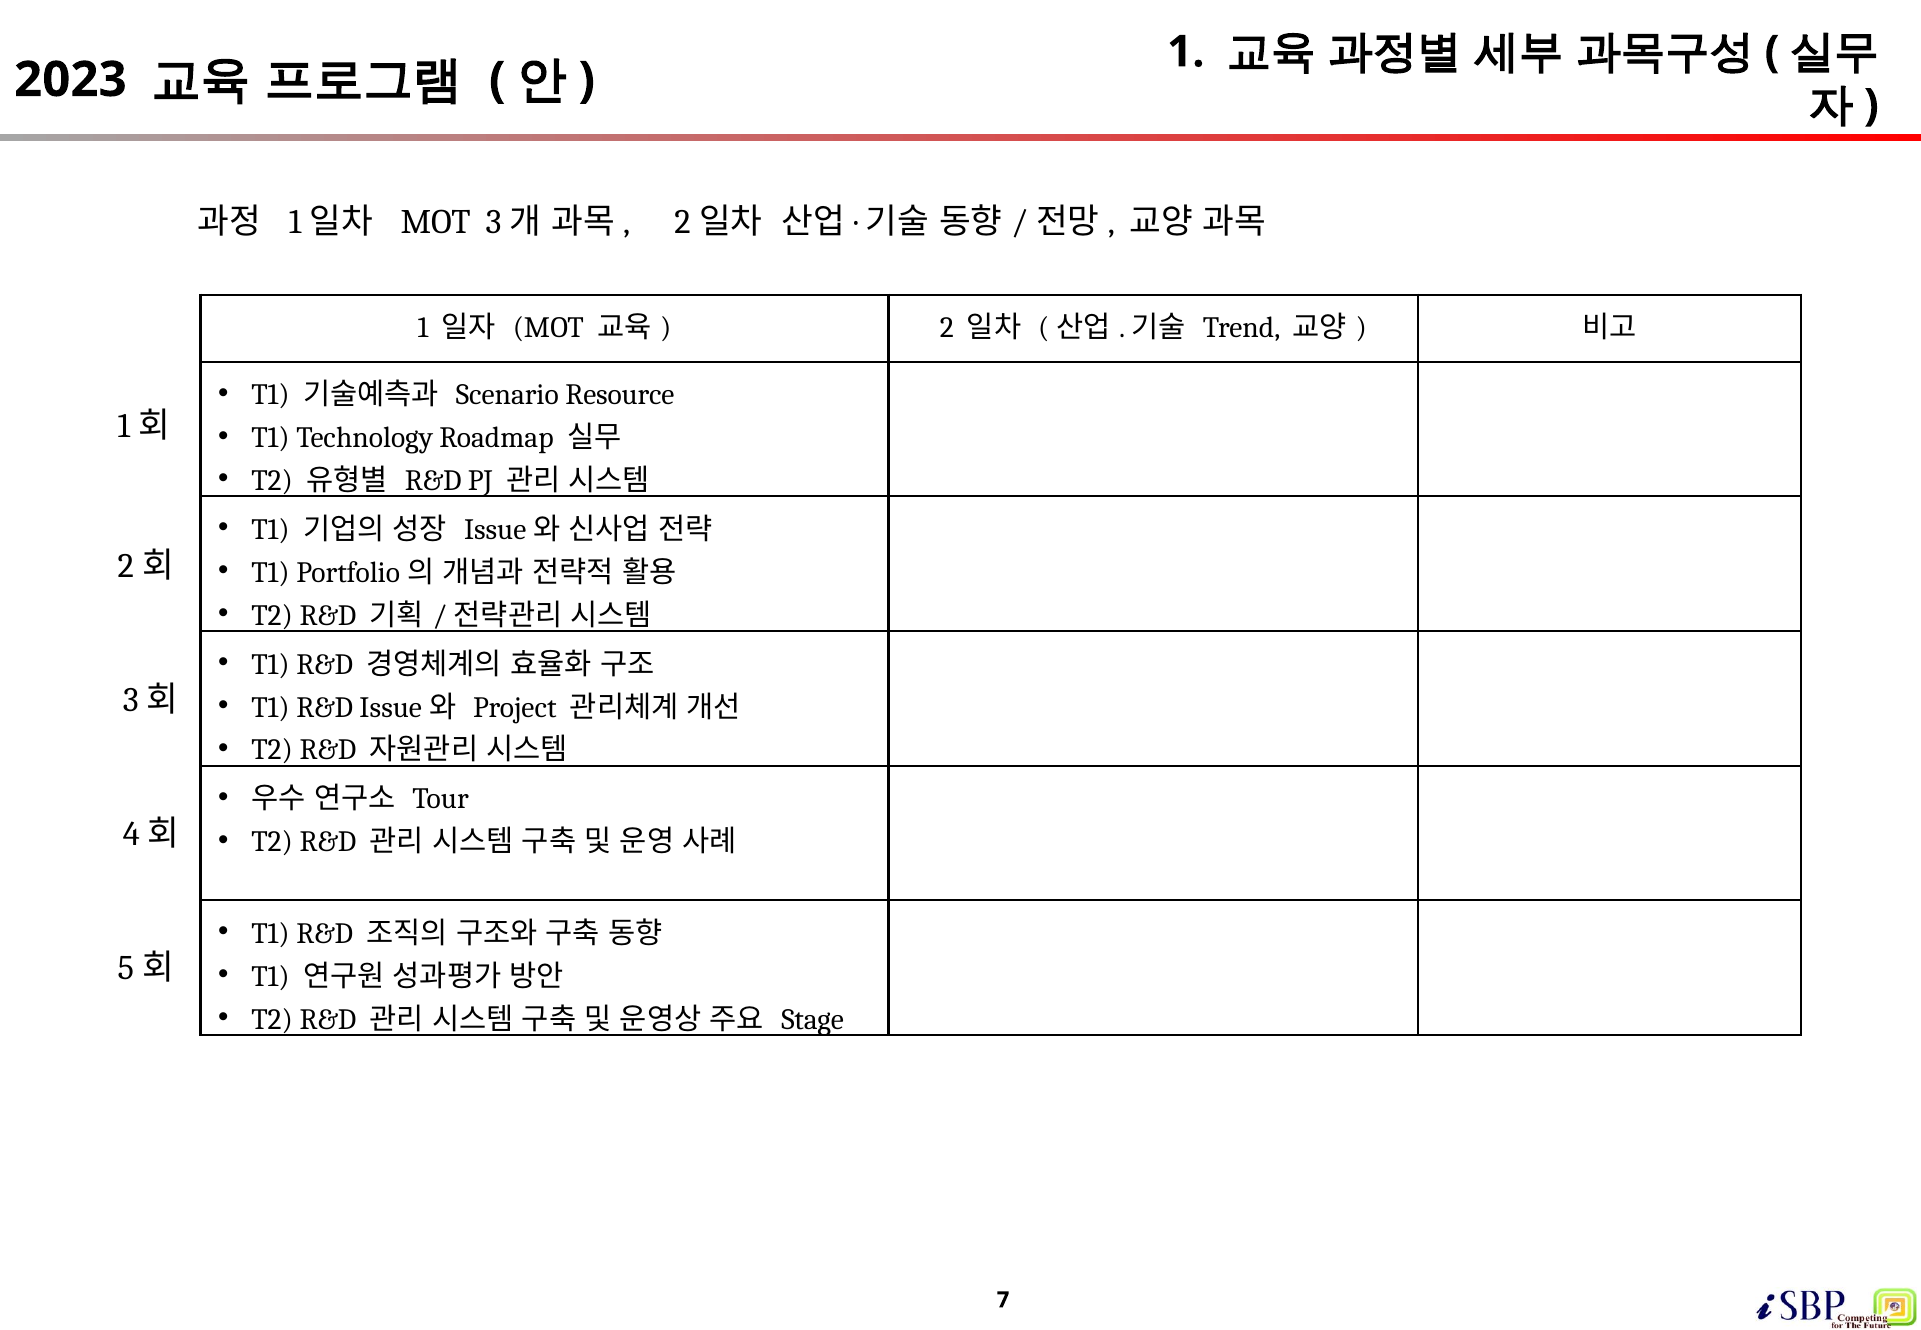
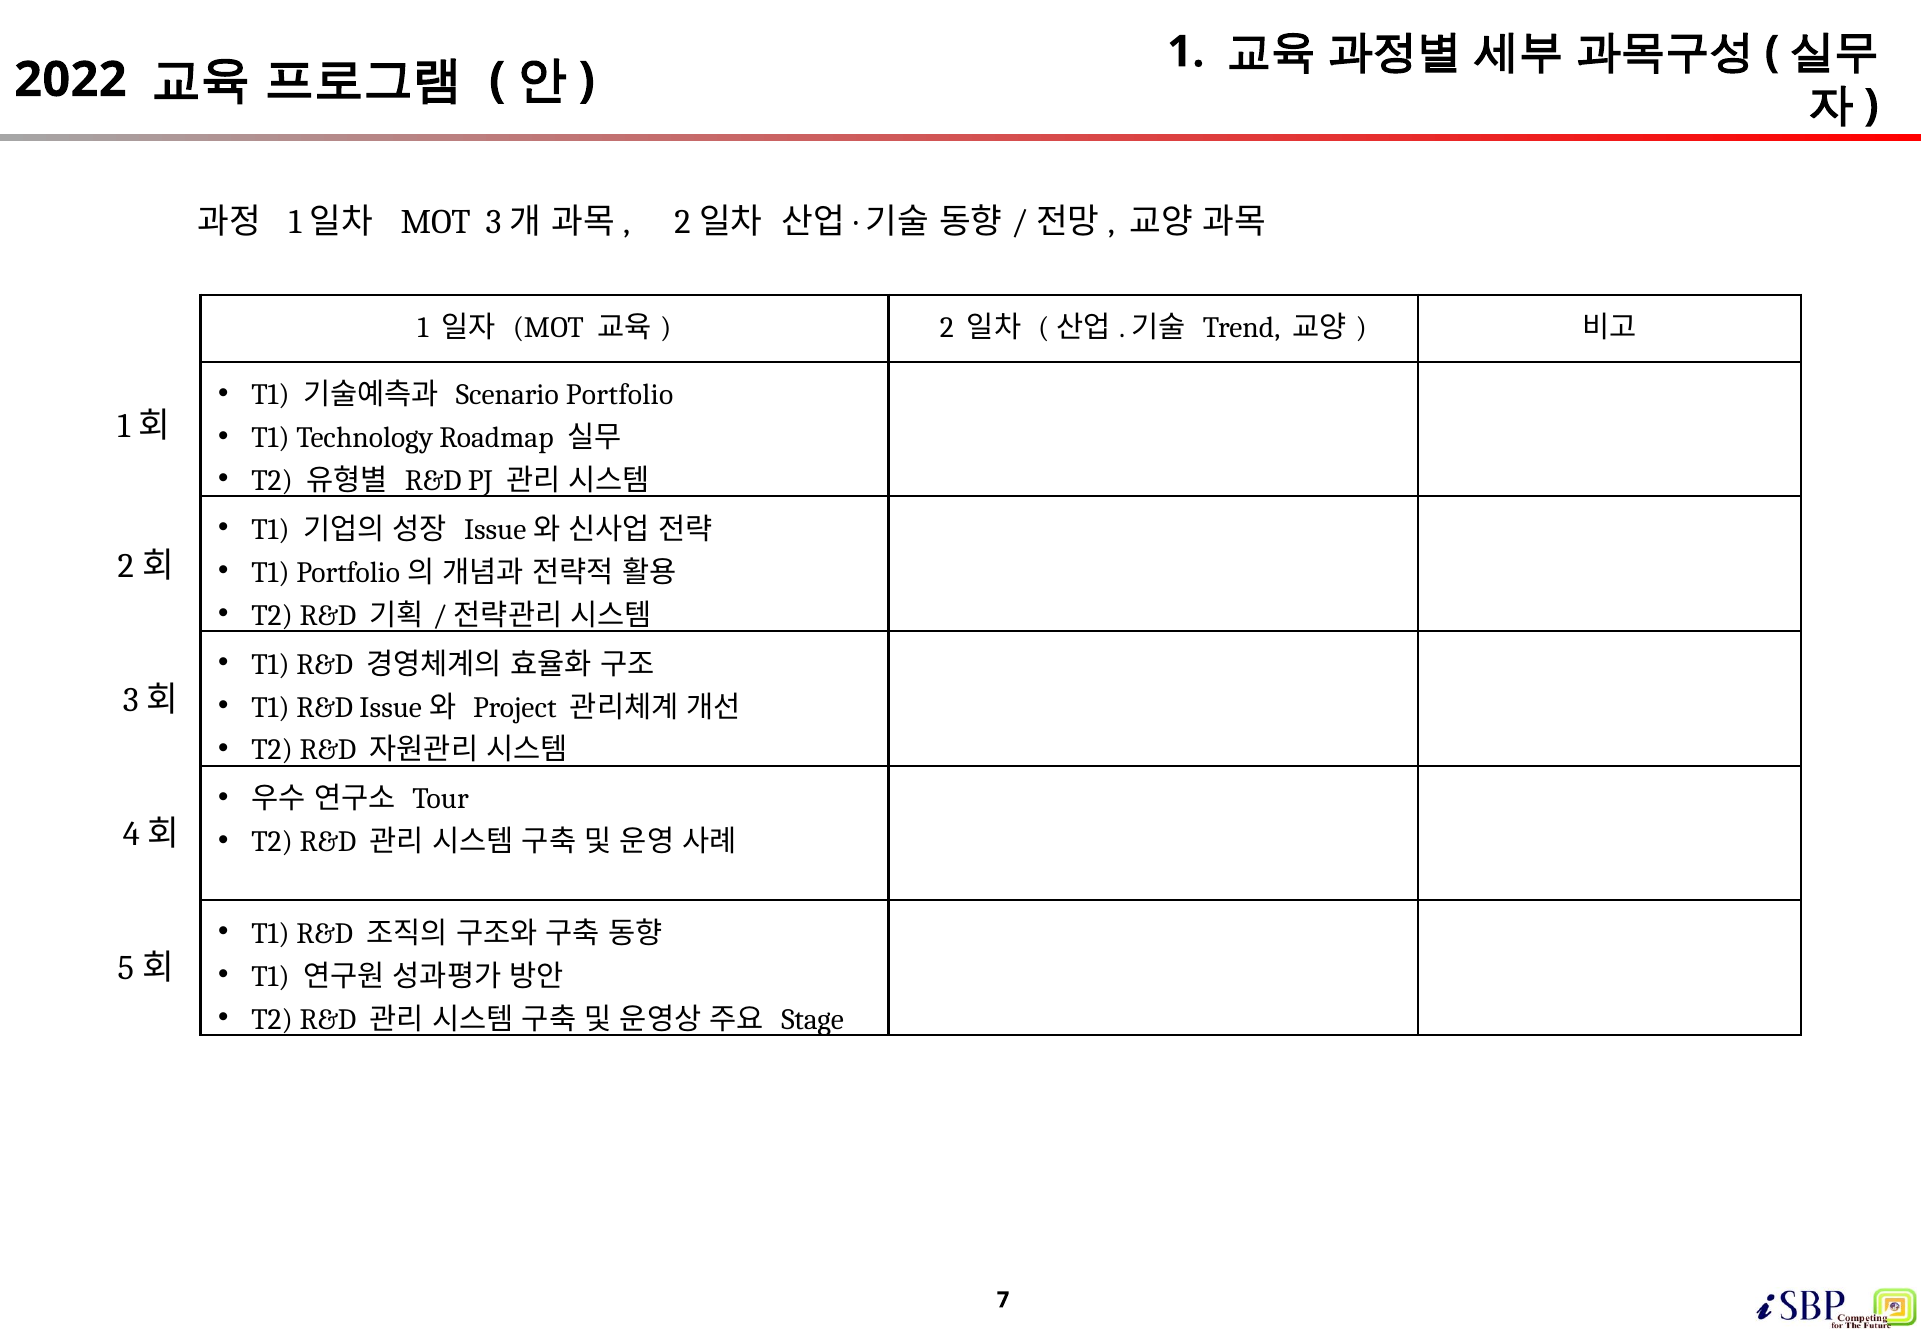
2023: 2023 -> 2022 (70, 80)
Resource: Resource -> Portfolio (620, 395)
